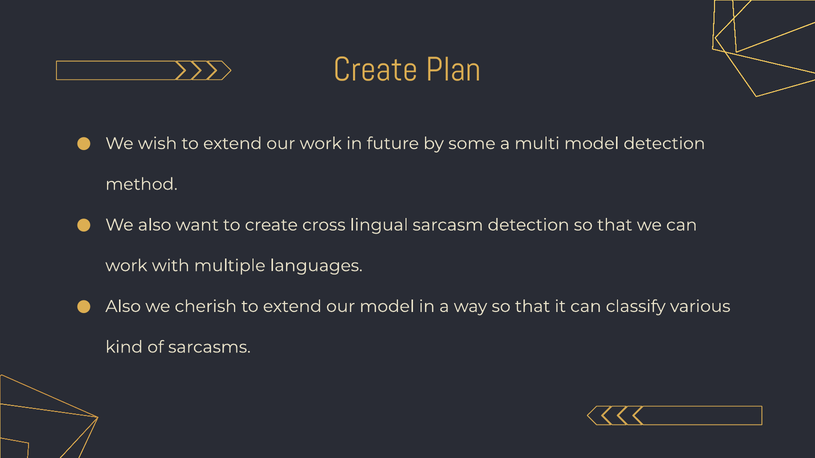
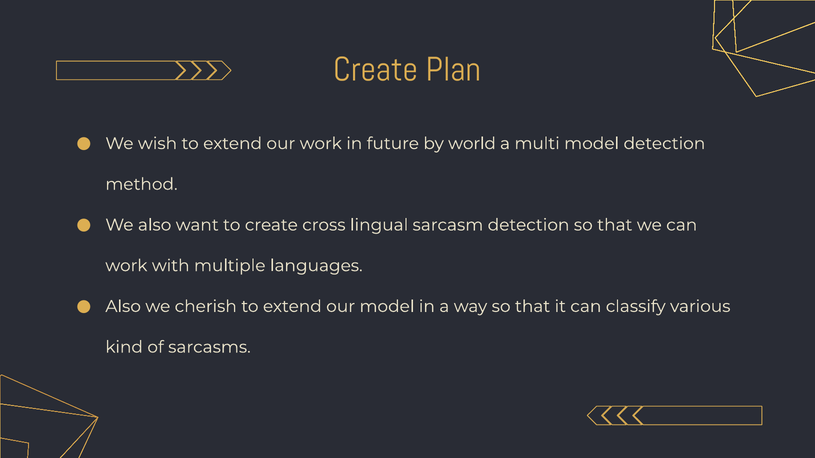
some: some -> world (472, 144)
